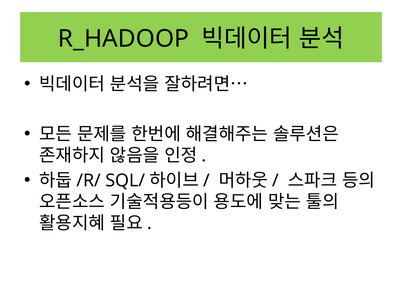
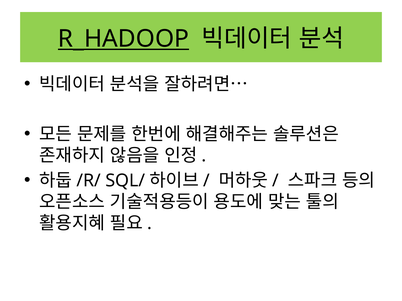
R_HADOOP underline: none -> present (123, 39)
